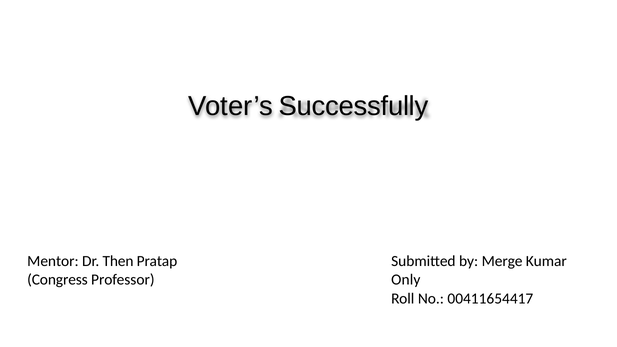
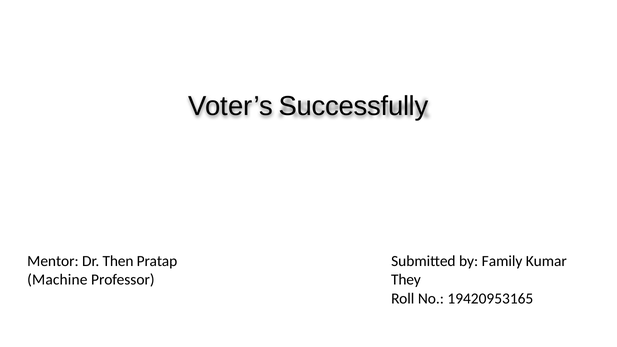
Merge: Merge -> Family (502, 261)
Congress: Congress -> Machine (57, 280)
Only: Only -> They (406, 280)
00411654417: 00411654417 -> 19420953165 (490, 298)
